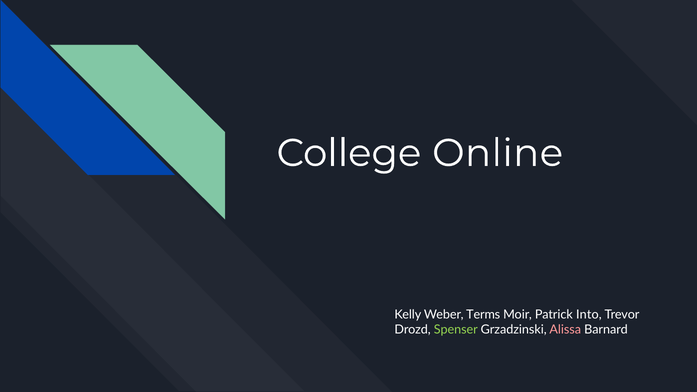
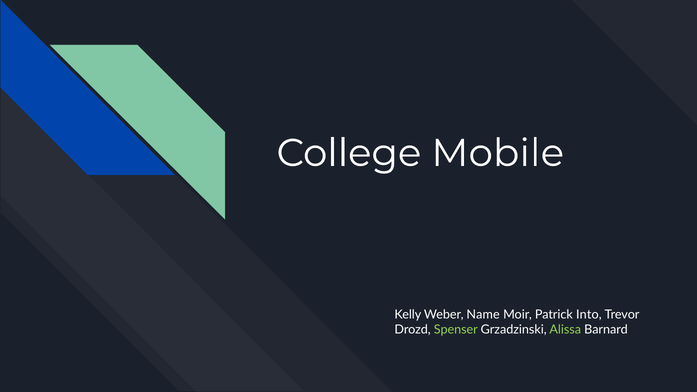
Online: Online -> Mobile (498, 153)
Terms: Terms -> Name (483, 315)
Alissa colour: pink -> light green (565, 330)
